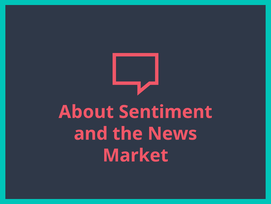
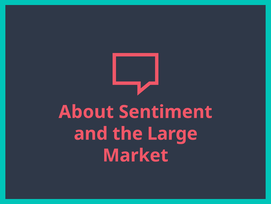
News: News -> Large (172, 133)
